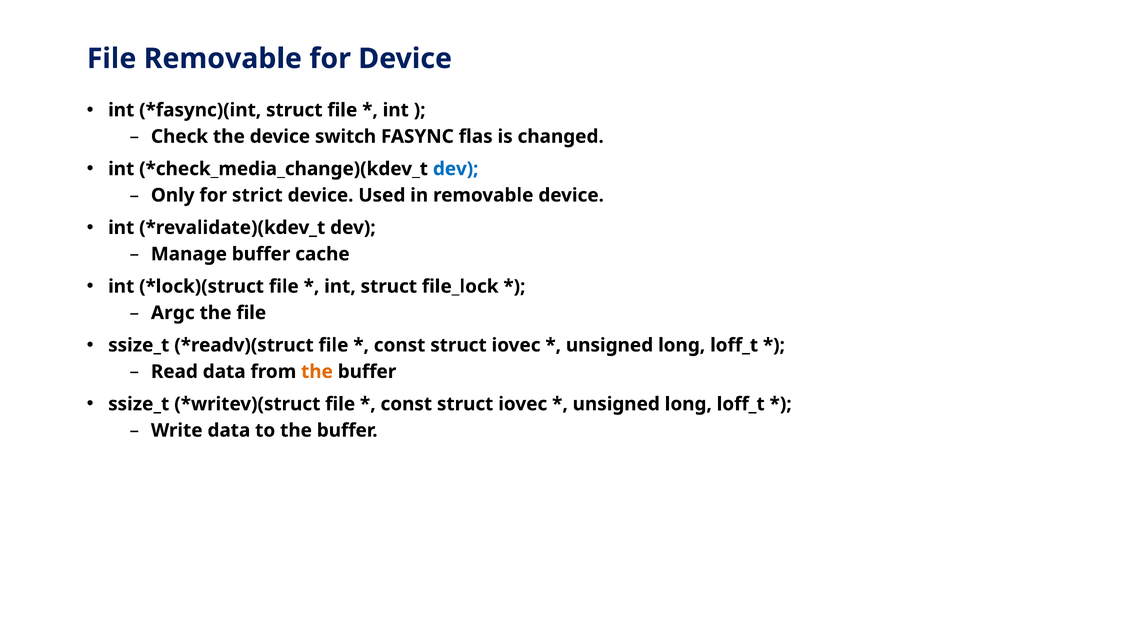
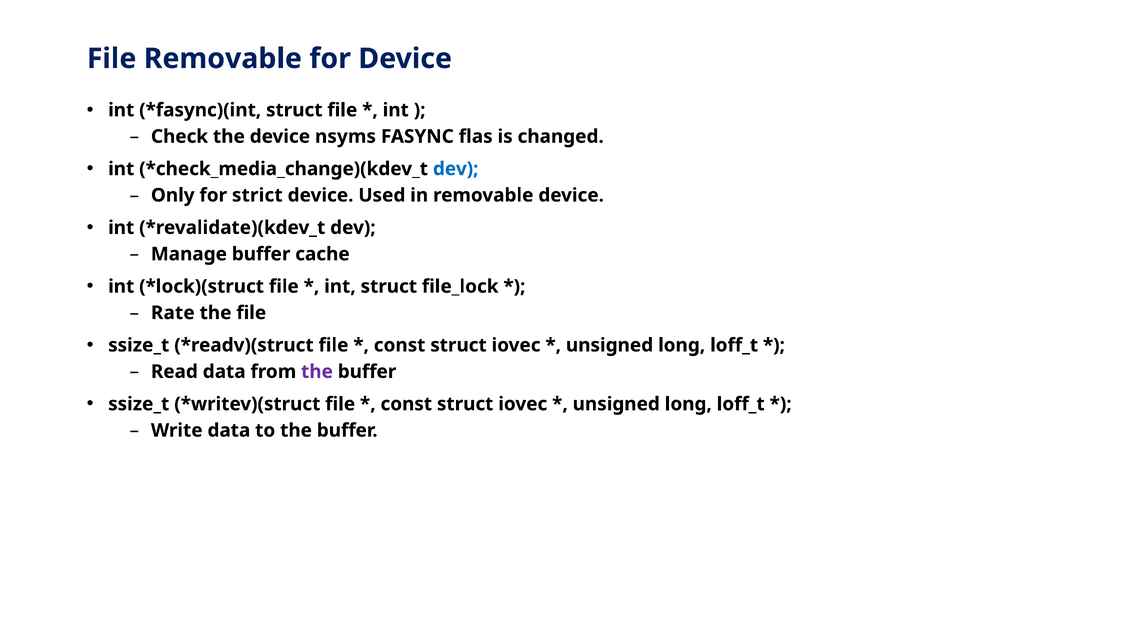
switch: switch -> nsyms (345, 136)
Argc: Argc -> Rate (173, 313)
the colour: orange -> purple (317, 371)
